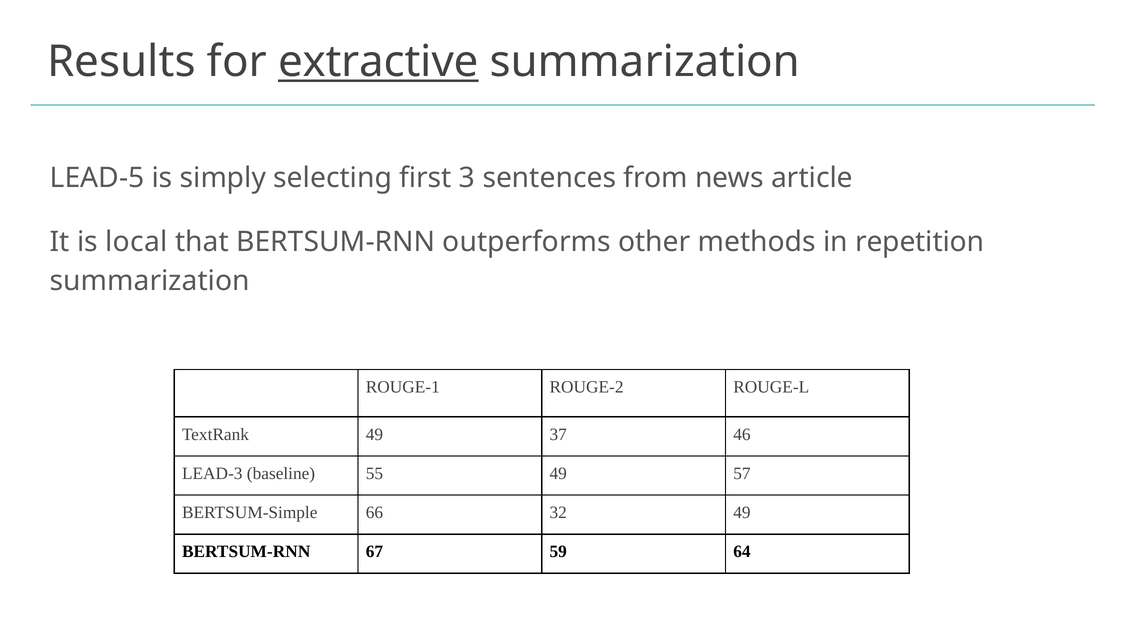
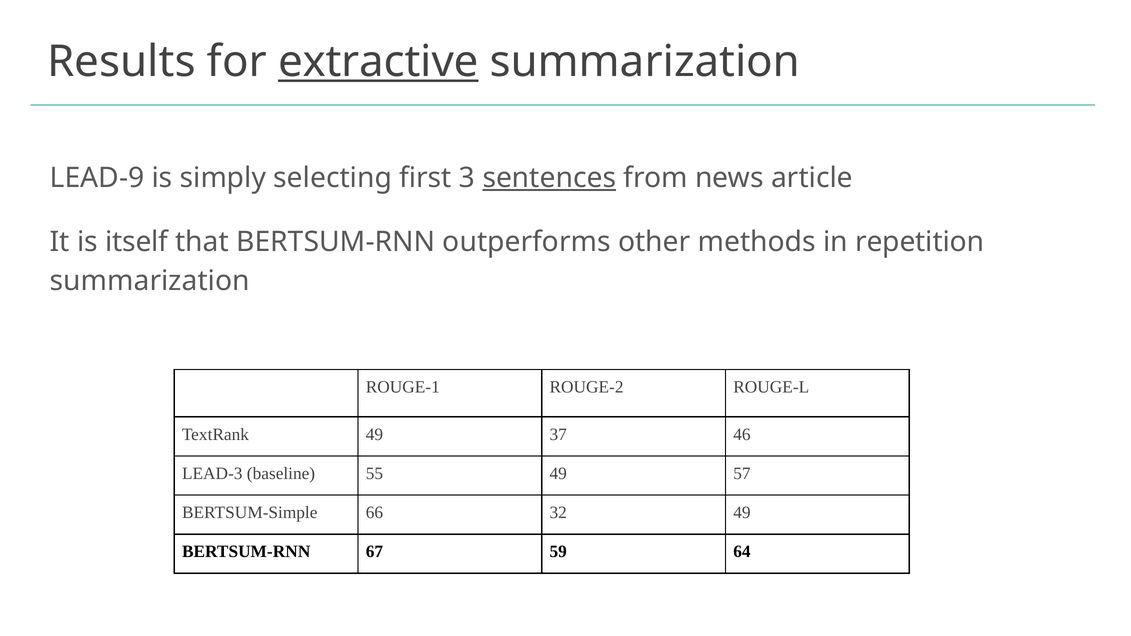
LEAD-5: LEAD-5 -> LEAD-9 (97, 178)
sentences underline: none -> present (549, 178)
local: local -> itself (137, 242)
